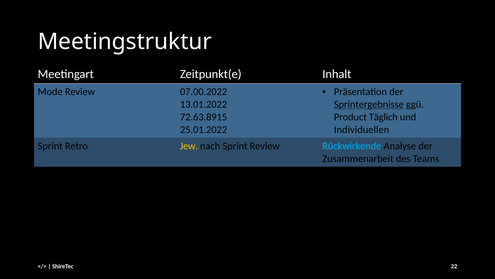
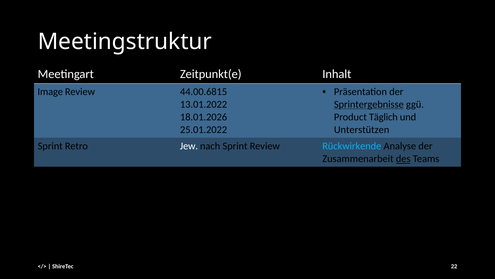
Mode: Mode -> Image (50, 92)
07.00.2022: 07.00.2022 -> 44.00.6815 (204, 92)
72.63.8915: 72.63.8915 -> 18.01.2026 (204, 117)
Individuellen: Individuellen -> Unterstützen (362, 129)
Jew colour: yellow -> white (189, 146)
des underline: none -> present (403, 158)
